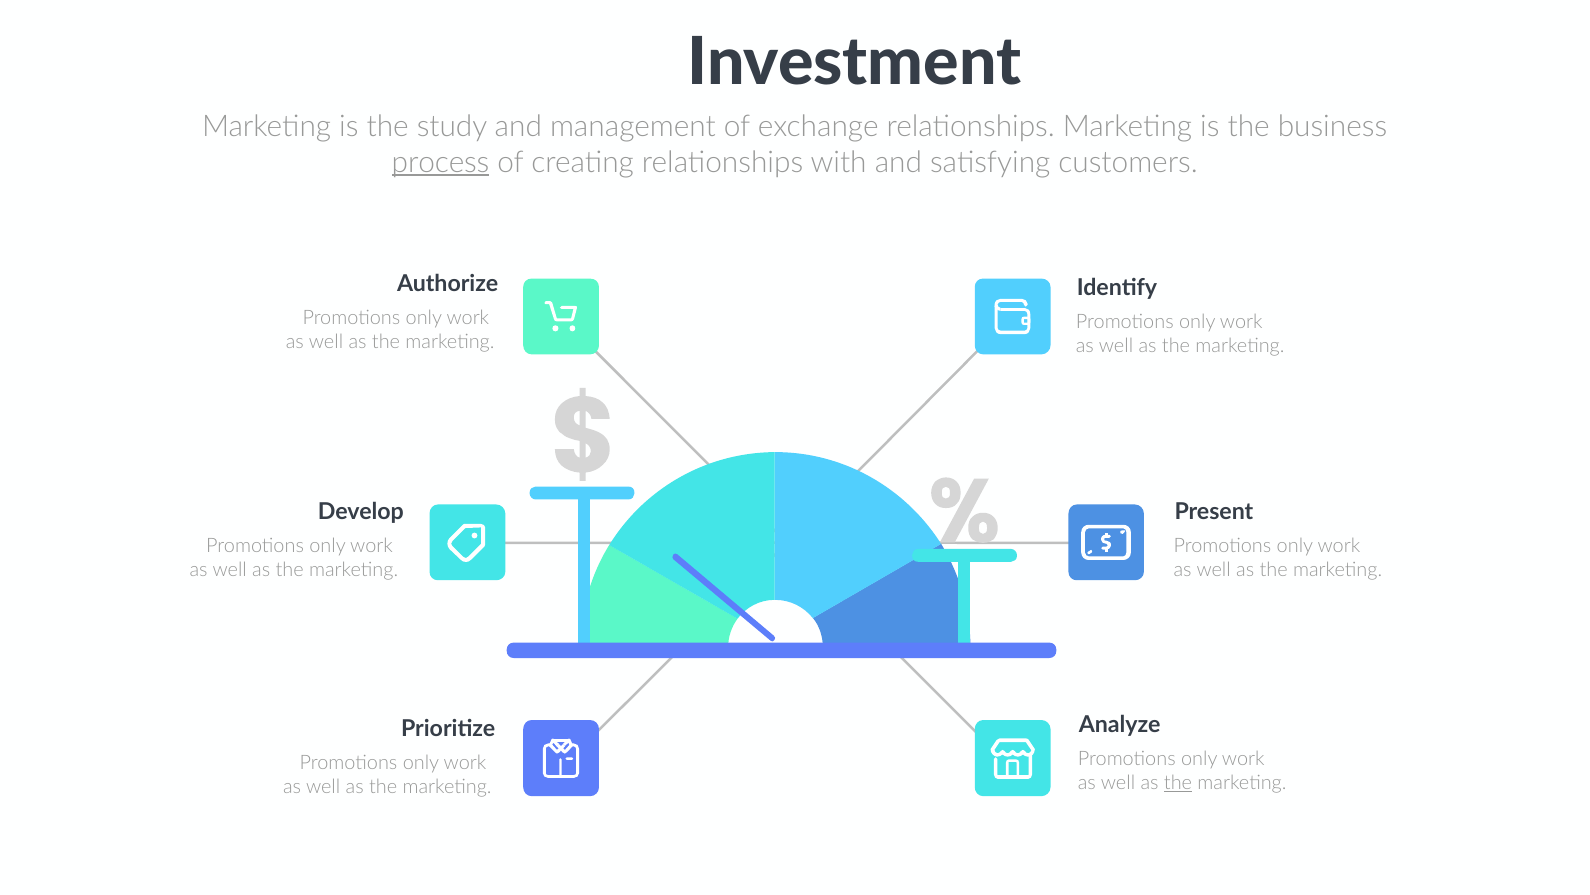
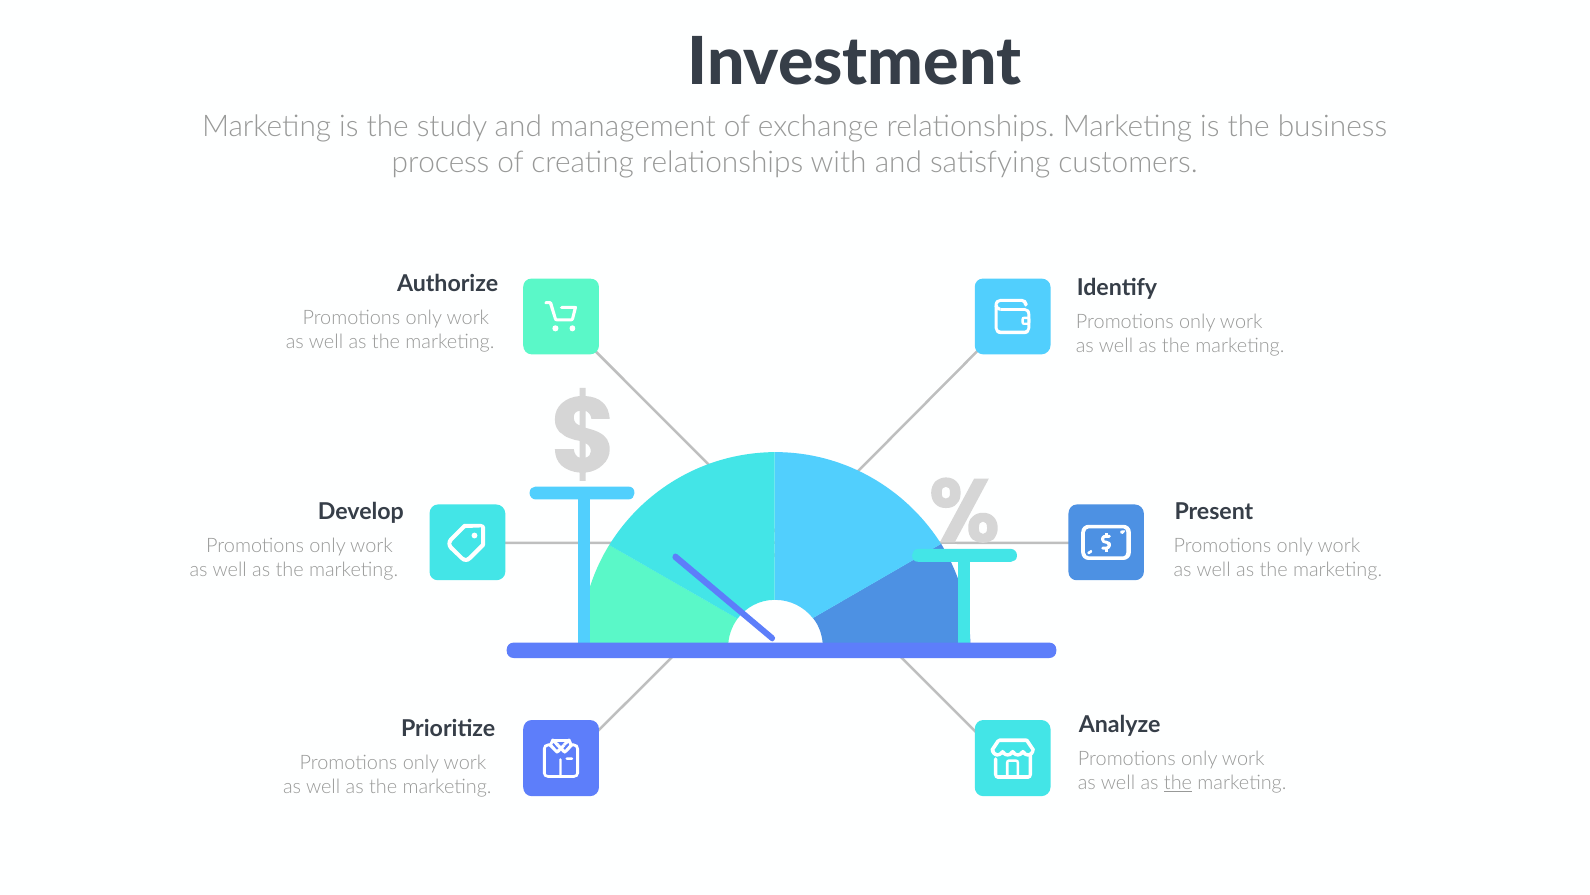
process underline: present -> none (441, 162)
